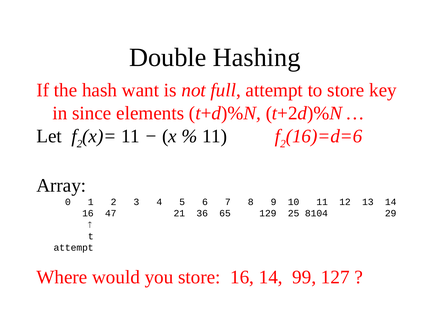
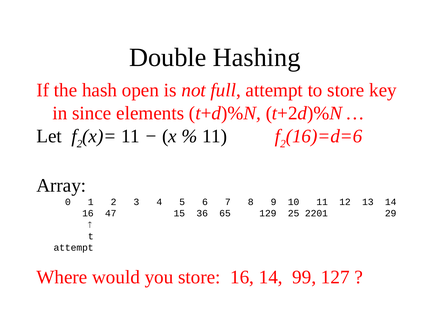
want: want -> open (140, 90)
21: 21 -> 15 (179, 213)
8104: 8104 -> 2201 (316, 213)
